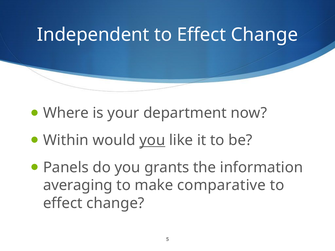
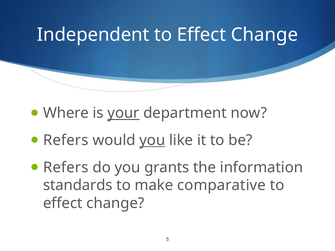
your underline: none -> present (123, 113)
Within: Within -> Refers (66, 140)
Panels: Panels -> Refers (66, 168)
averaging: averaging -> standards (78, 185)
